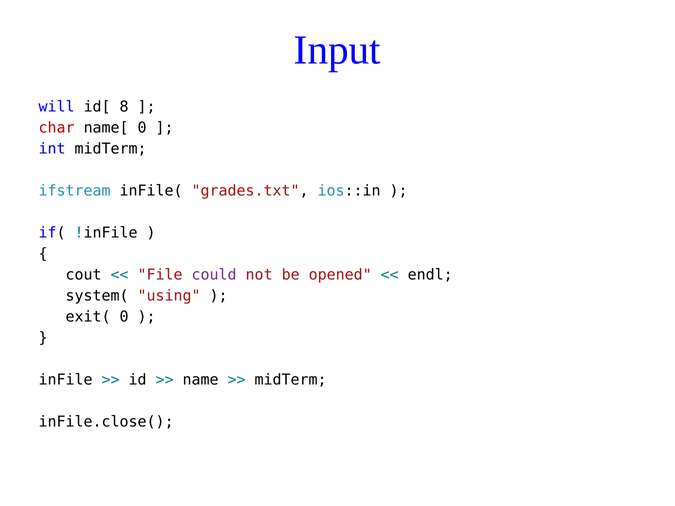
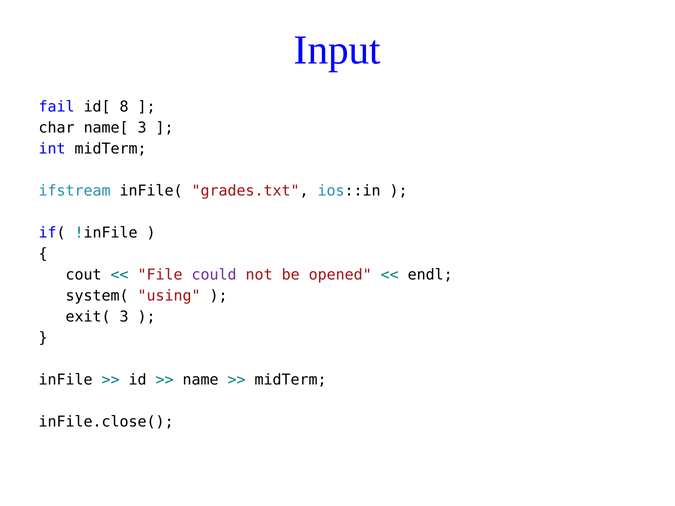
will: will -> fail (57, 107)
char colour: red -> black (57, 128)
name[ 0: 0 -> 3 (142, 128)
exit( 0: 0 -> 3 (124, 317)
